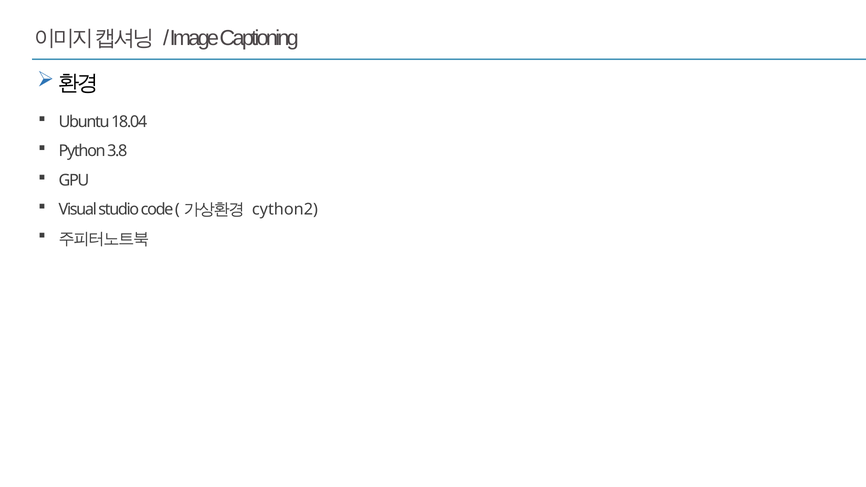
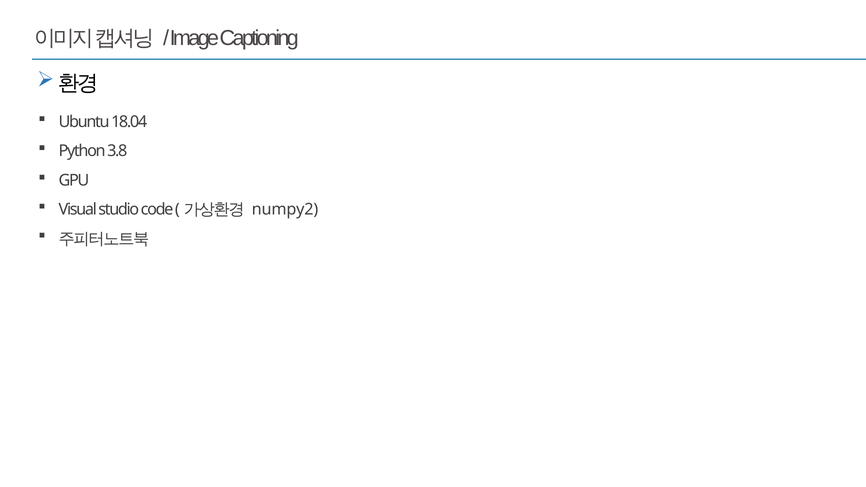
cython2: cython2 -> numpy2 (285, 210)
